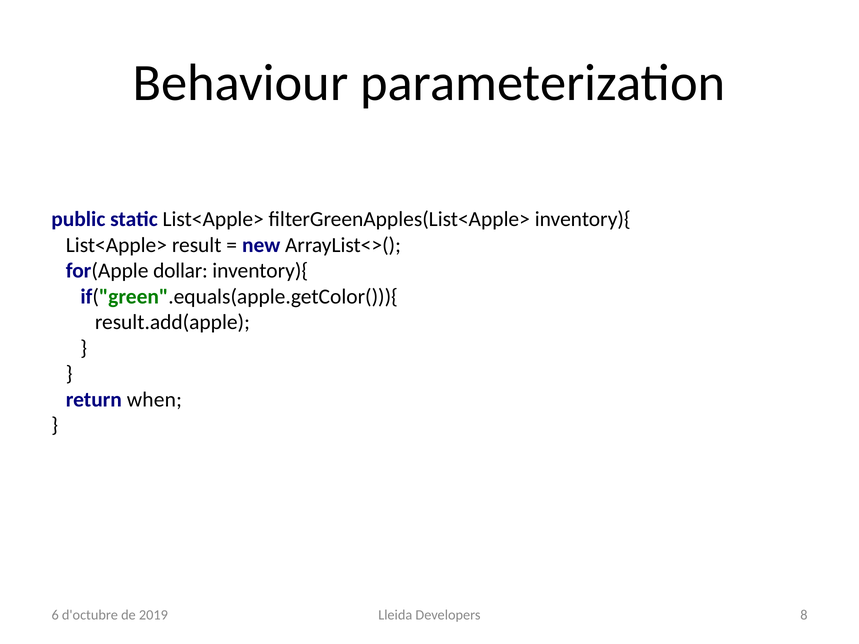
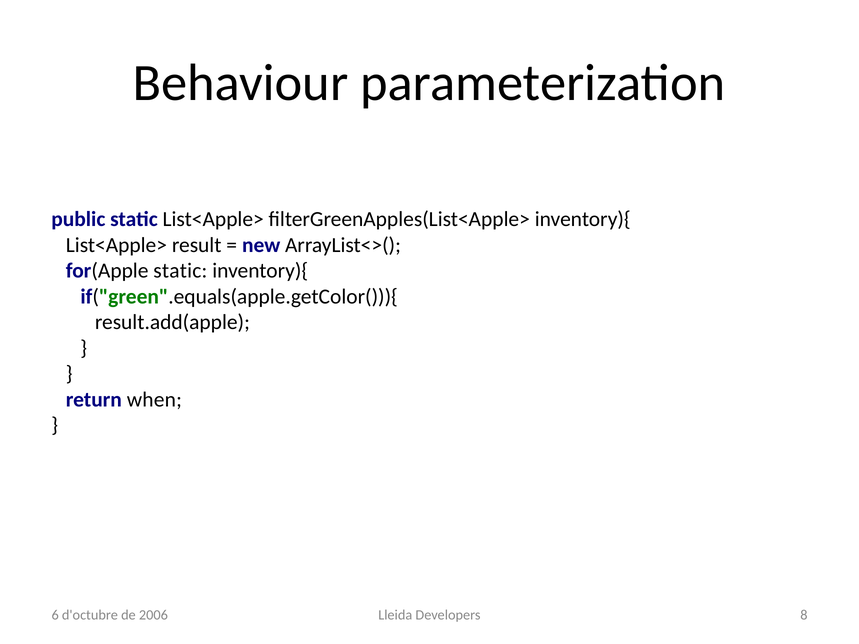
for(Apple dollar: dollar -> static (180, 271)
2019: 2019 -> 2006 (153, 615)
